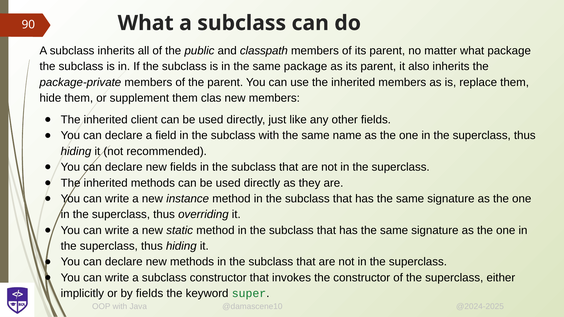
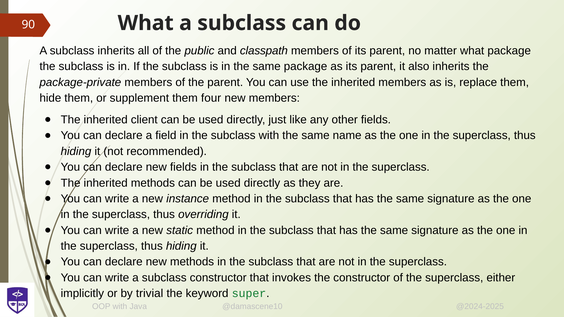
clas: clas -> four (211, 98)
by fields: fields -> trivial (150, 294)
